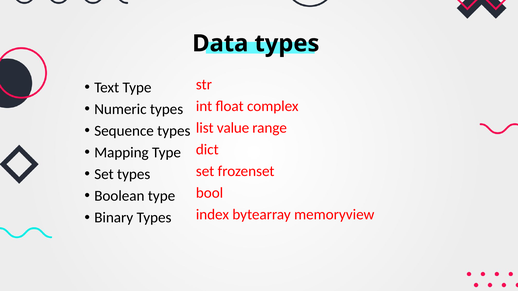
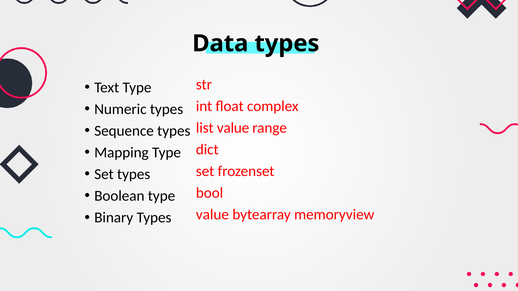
index: index -> value (212, 215)
